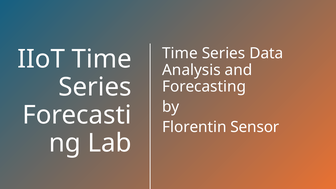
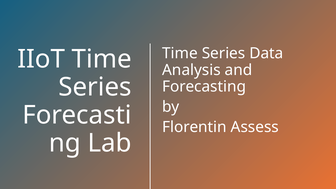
Sensor: Sensor -> Assess (255, 127)
